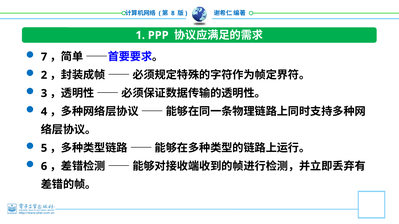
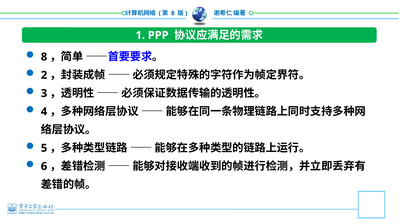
7: 7 -> 8 (44, 57)
